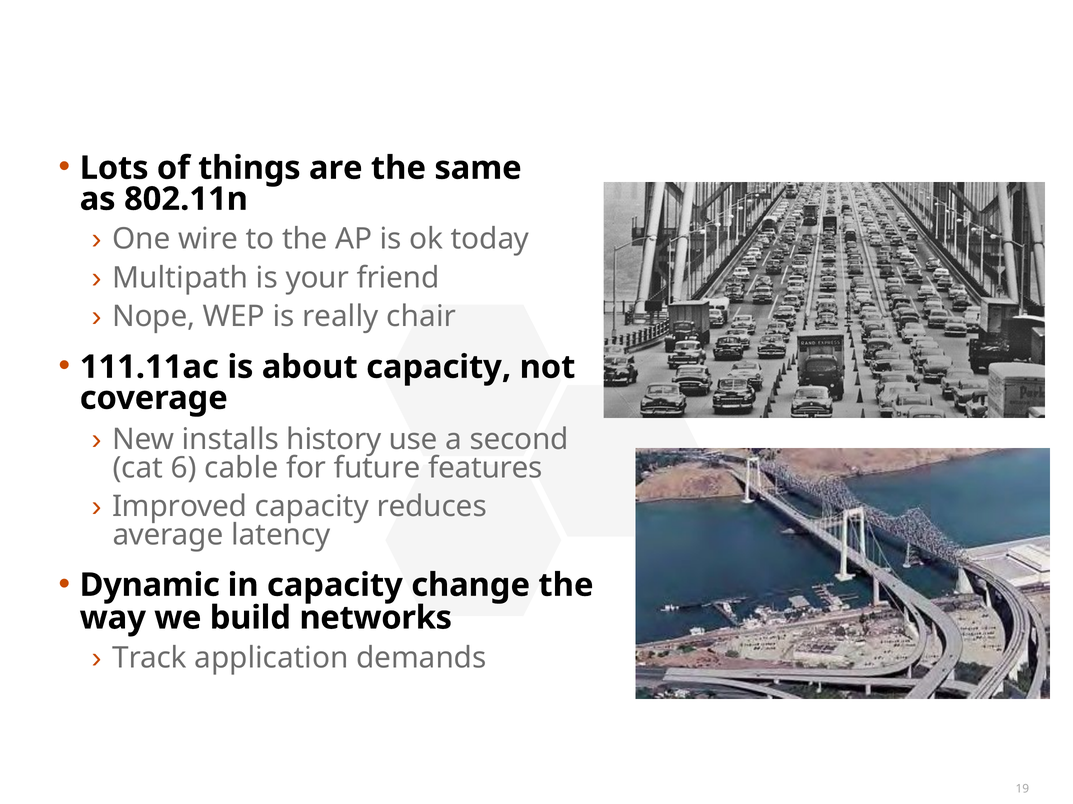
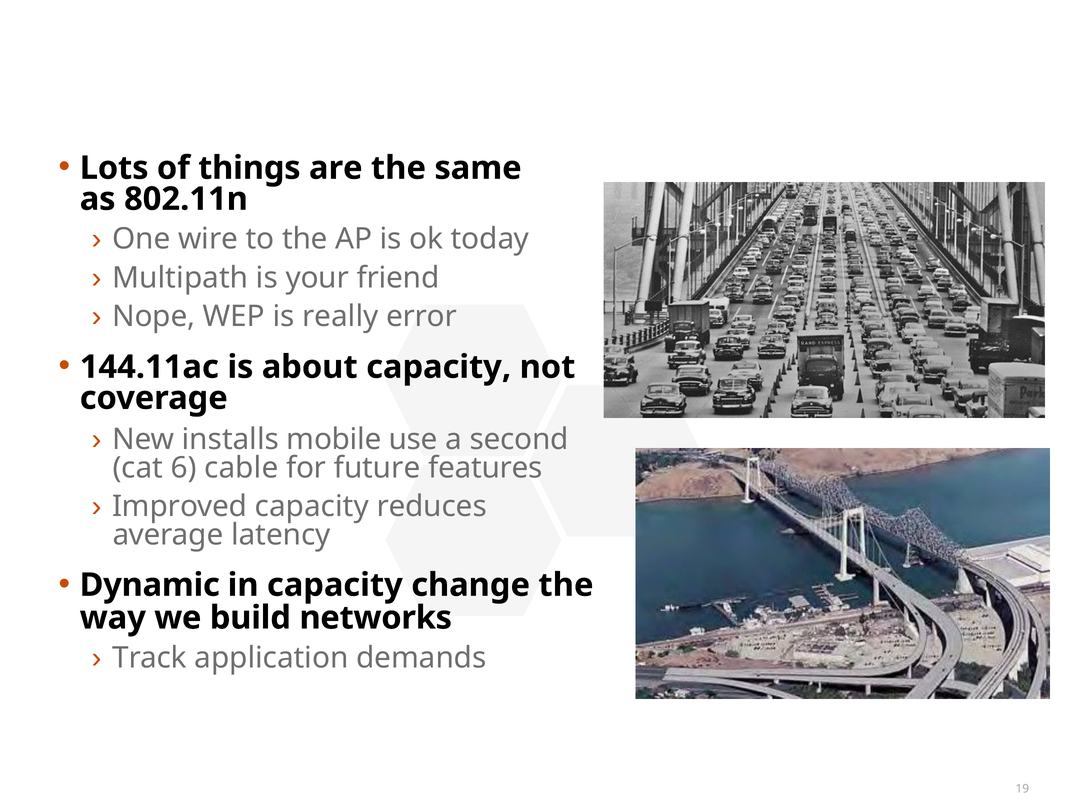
chair: chair -> error (422, 317)
111.11ac: 111.11ac -> 144.11ac (149, 367)
history: history -> mobile (334, 440)
